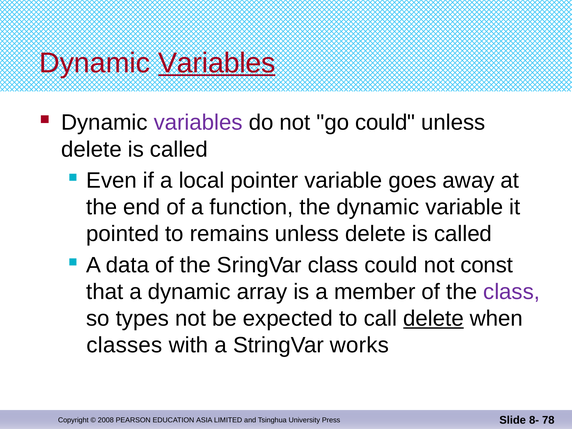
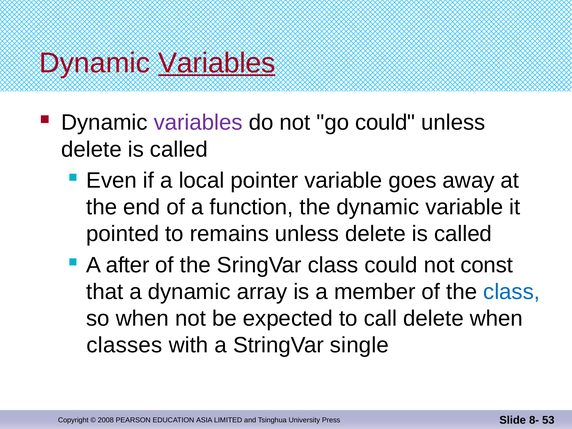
data: data -> after (128, 265)
class colour: purple -> blue (512, 292)
so types: types -> when (142, 319)
delete underline: present -> none (433, 319)
works: works -> single (359, 345)
78: 78 -> 53 (548, 420)
